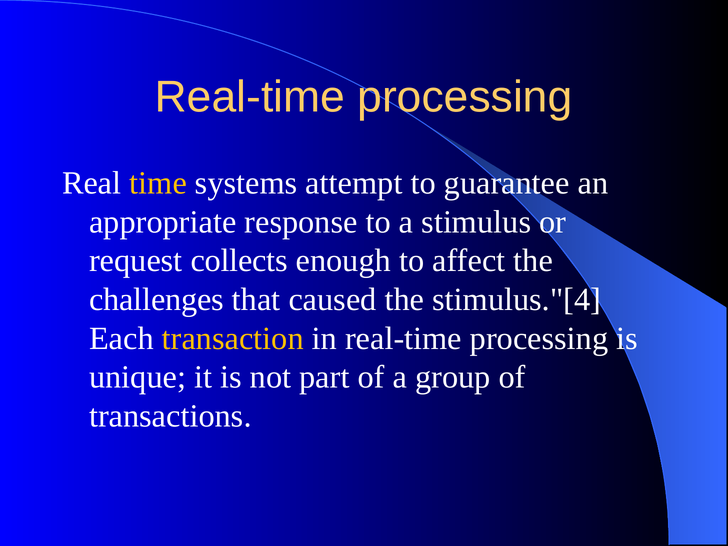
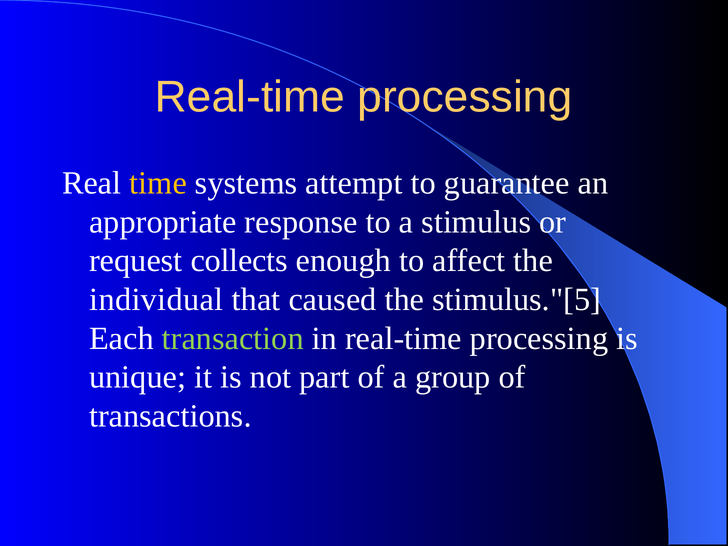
challenges: challenges -> individual (156, 300)
stimulus."[4: stimulus."[4 -> stimulus."[5 (517, 300)
transaction colour: yellow -> light green (233, 338)
